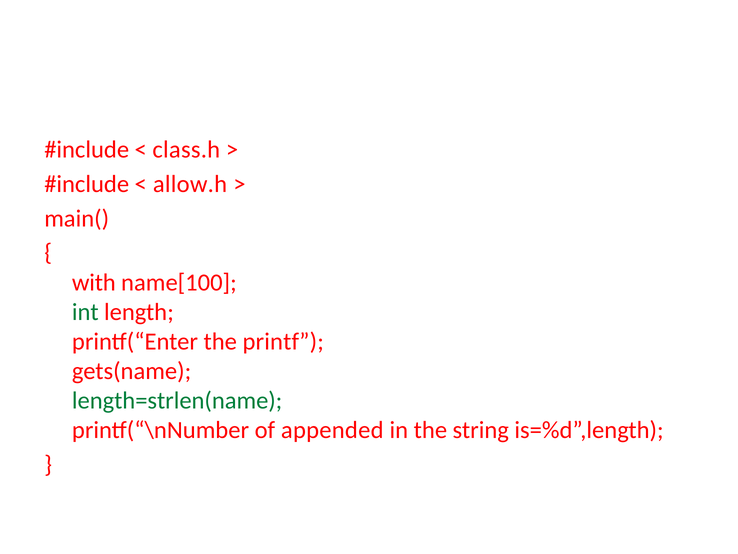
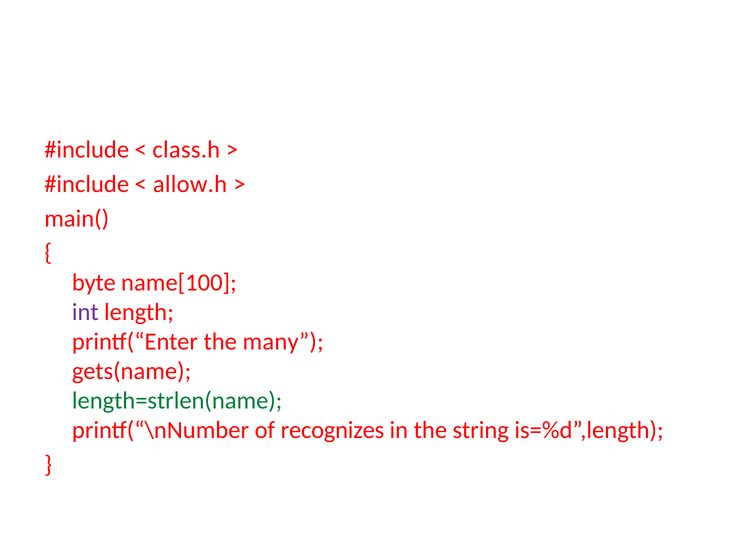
with: with -> byte (94, 282)
int colour: green -> purple (85, 312)
printf: printf -> many (283, 341)
appended: appended -> recognizes (333, 430)
